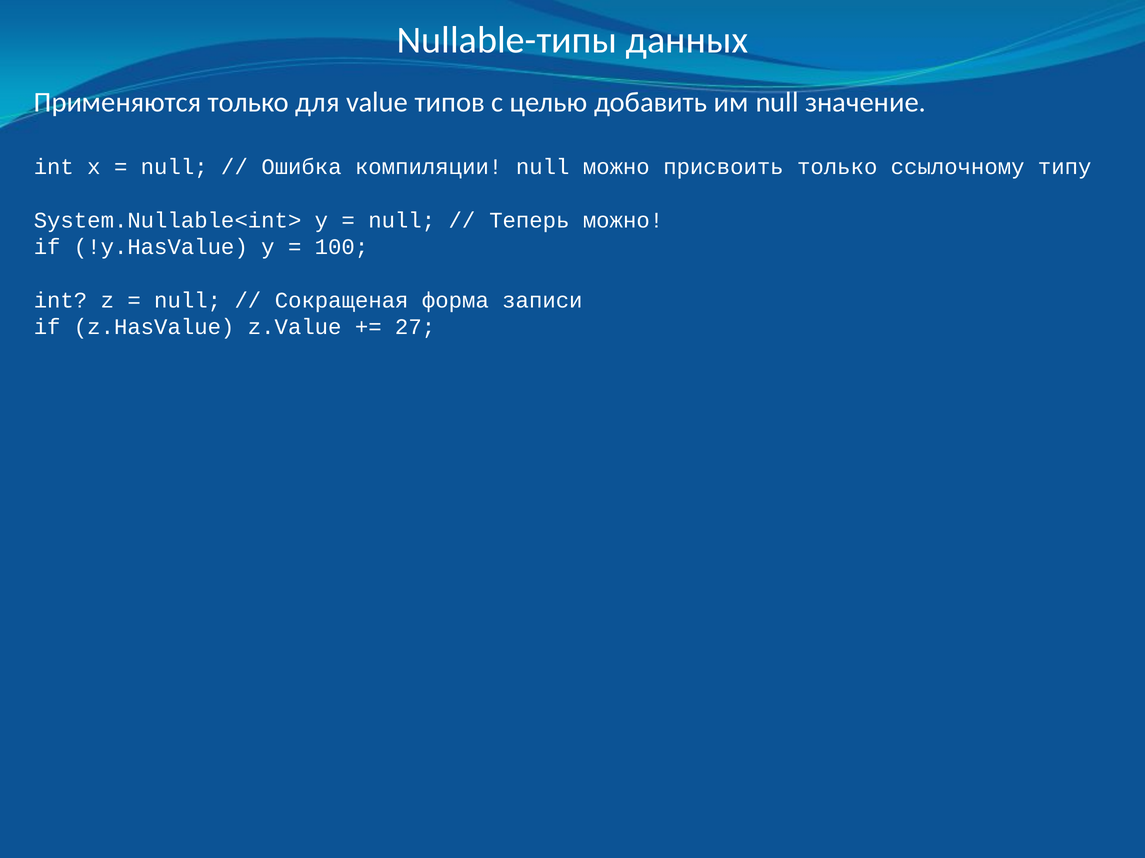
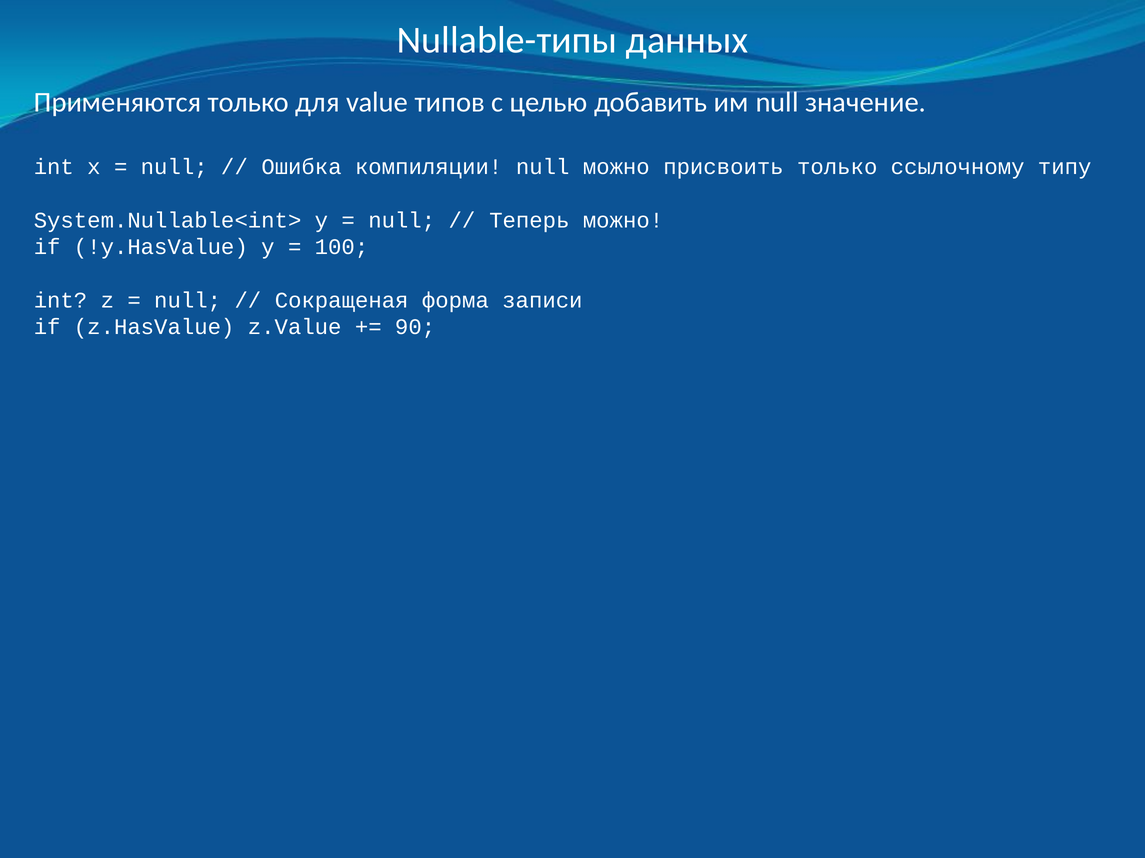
27: 27 -> 90 (415, 327)
